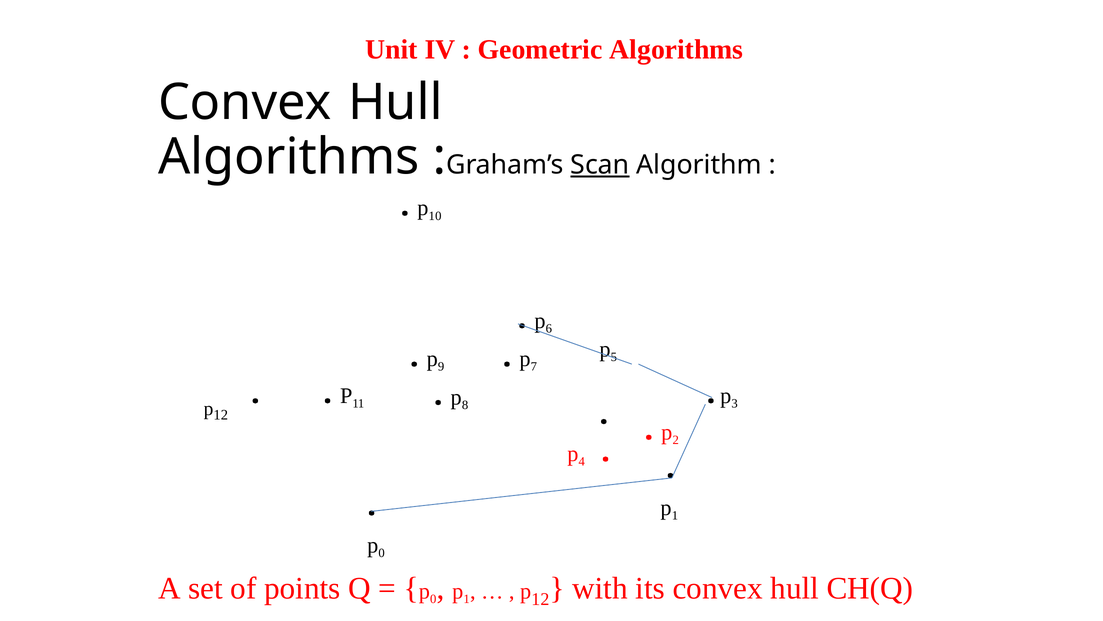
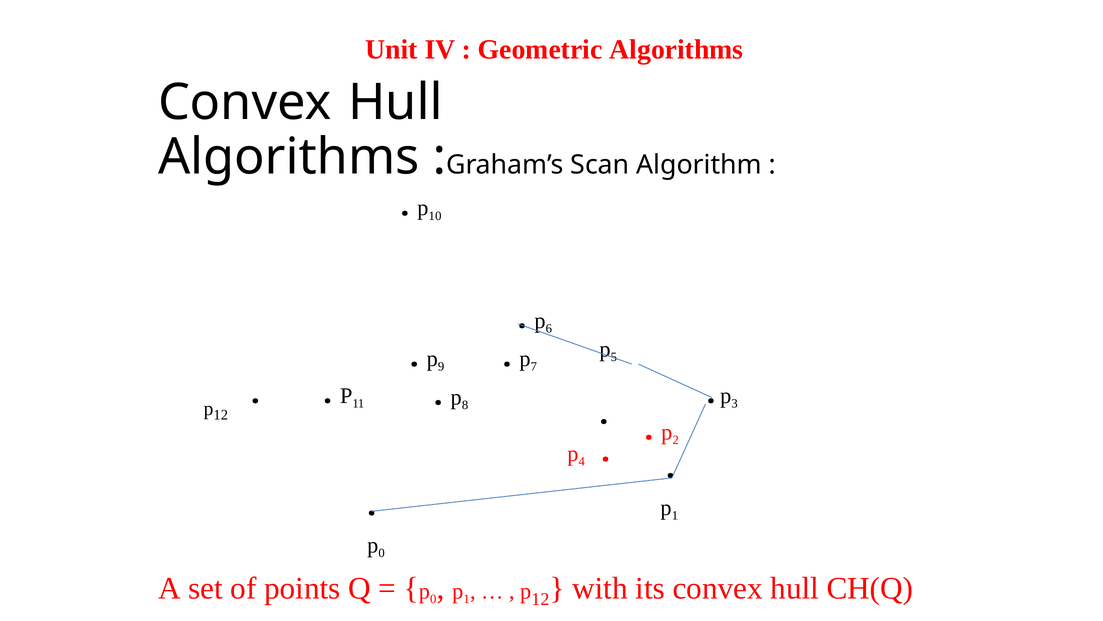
Scan underline: present -> none (600, 165)
